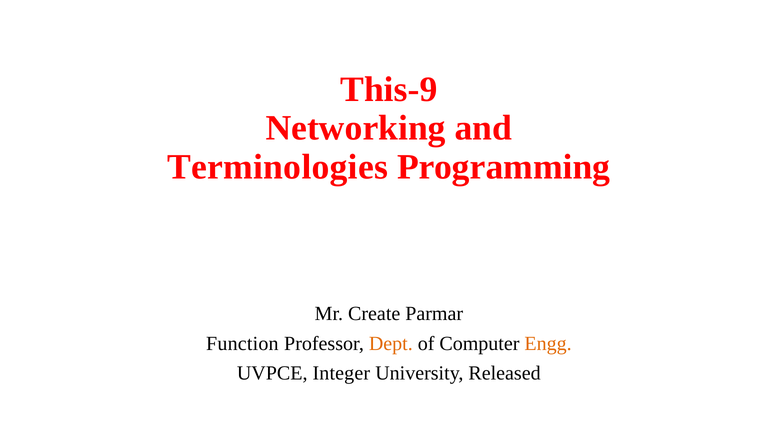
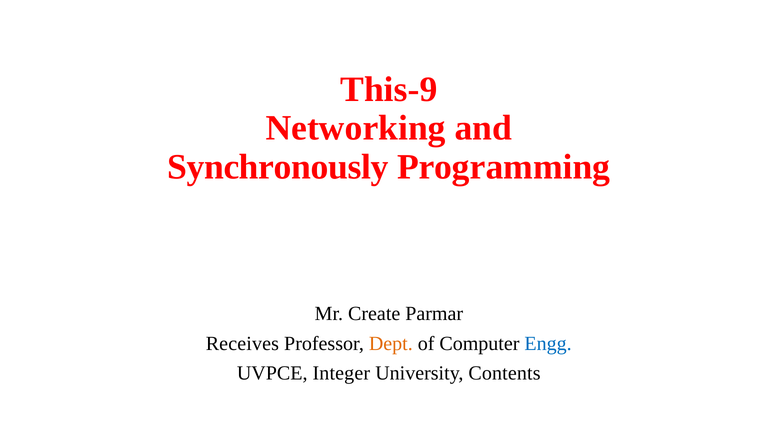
Terminologies: Terminologies -> Synchronously (278, 167)
Function: Function -> Receives (242, 343)
Engg colour: orange -> blue (548, 343)
Released: Released -> Contents (504, 373)
